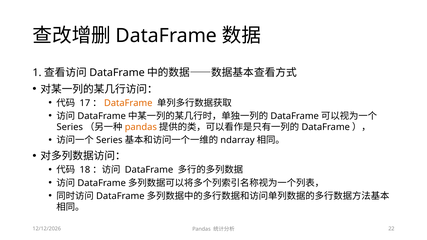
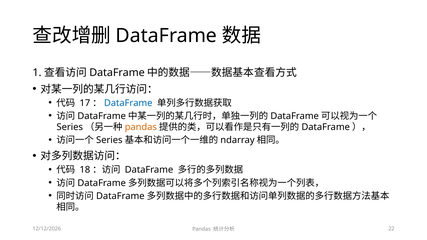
DataFrame colour: orange -> blue (128, 103)
